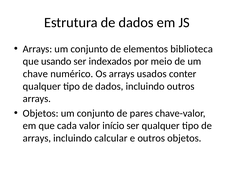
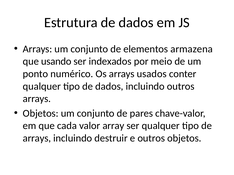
biblioteca: biblioteca -> armazena (192, 49)
chave: chave -> ponto (35, 74)
início: início -> array (113, 126)
calcular: calcular -> destruir (111, 139)
